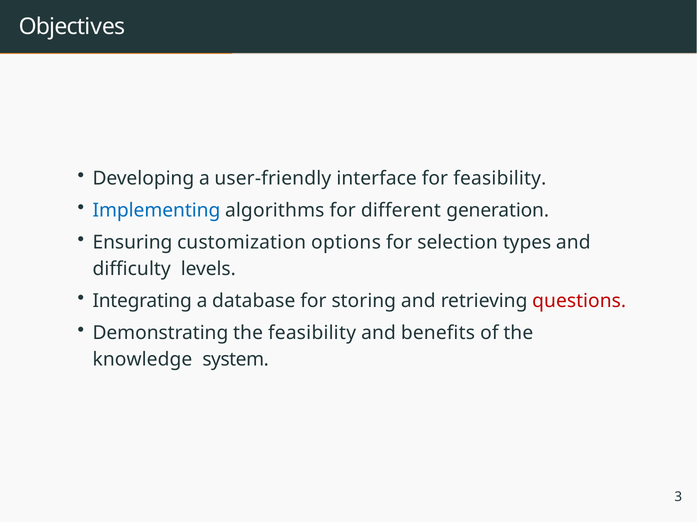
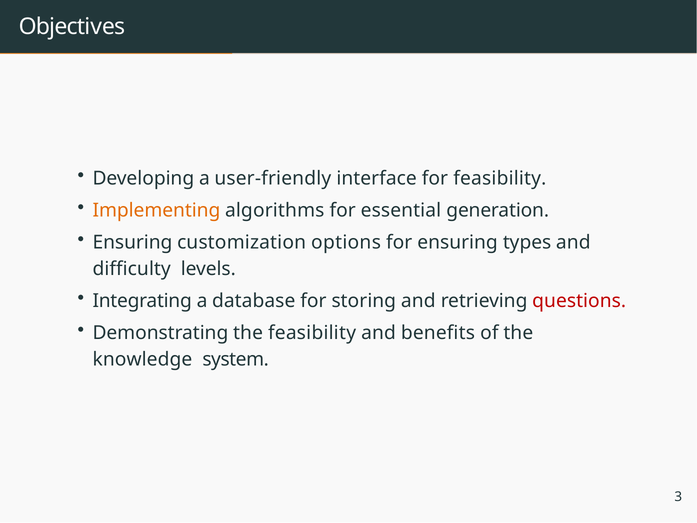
Implementing colour: blue -> orange (156, 211)
different: different -> essential (401, 211)
for selection: selection -> ensuring (458, 243)
